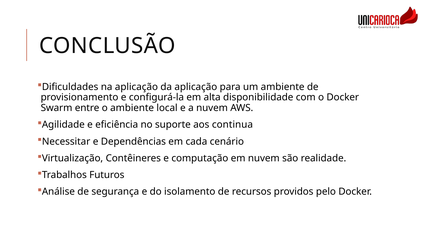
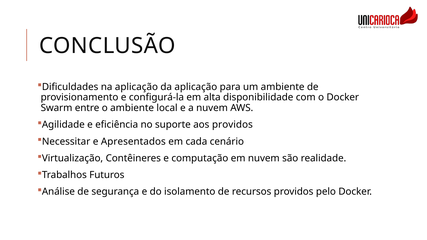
aos continua: continua -> providos (232, 125)
Dependências: Dependências -> Apresentados (133, 142)
